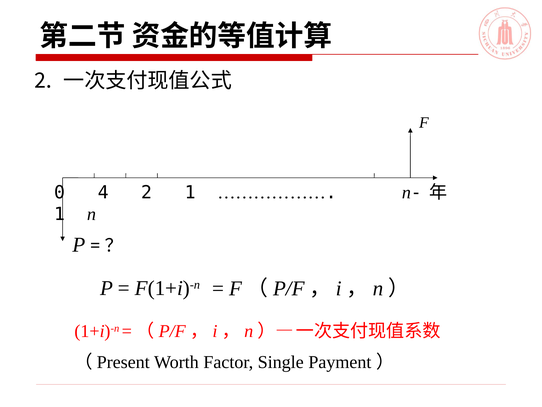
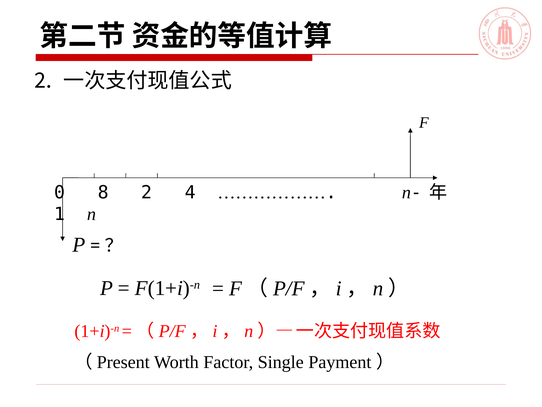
4: 4 -> 8 (103, 192)
2 1: 1 -> 4 (190, 192)
